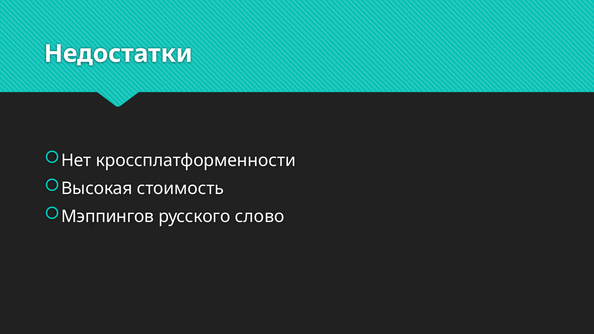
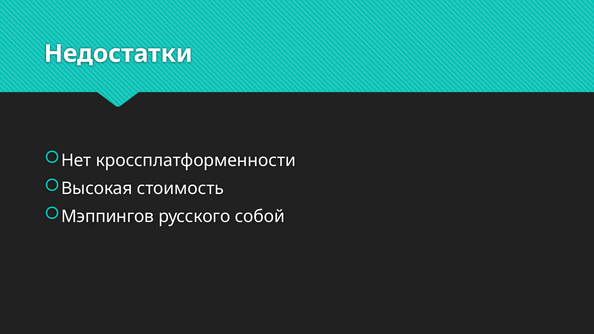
слово: слово -> собой (260, 216)
